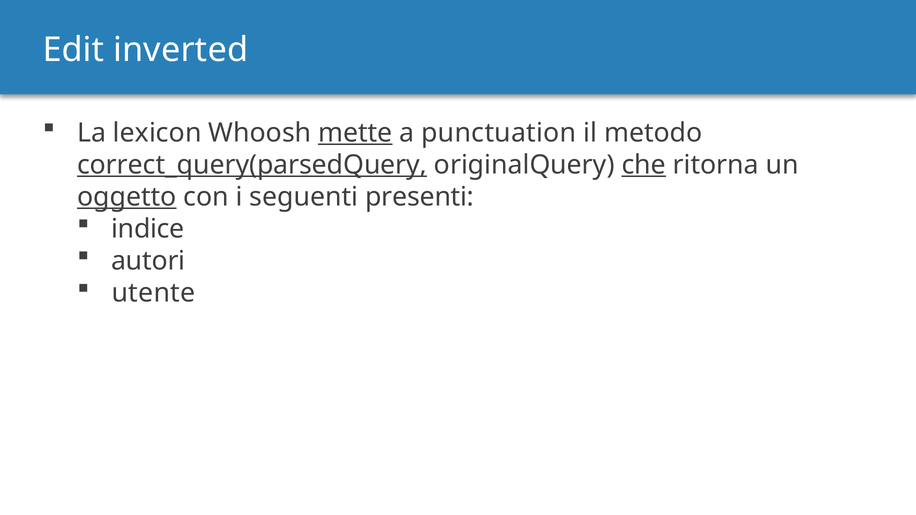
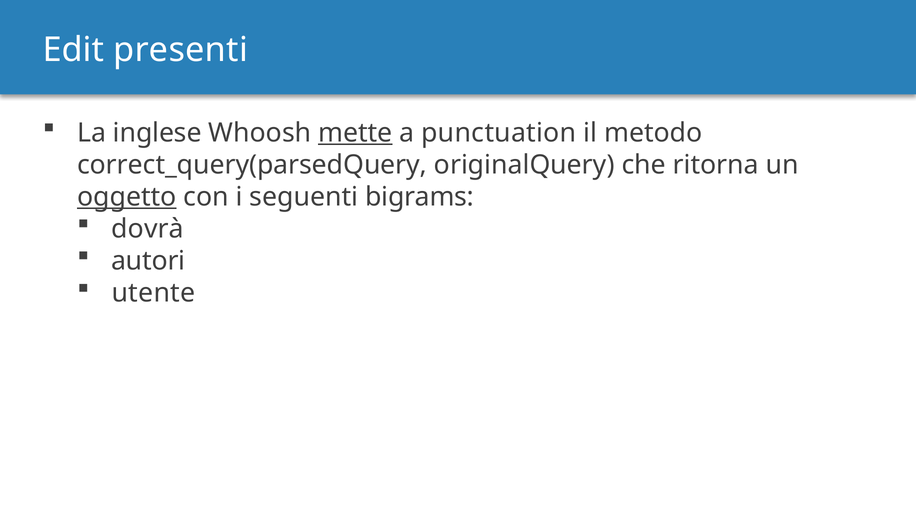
inverted: inverted -> presenti (181, 50)
lexicon: lexicon -> inglese (157, 133)
correct_query(parsedQuery underline: present -> none (252, 165)
che underline: present -> none (644, 165)
presenti: presenti -> bigrams (420, 197)
indice: indice -> dovrà (148, 229)
